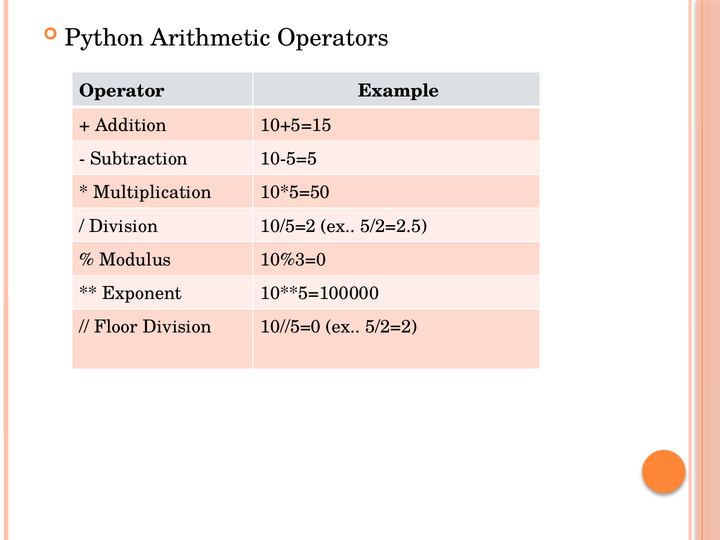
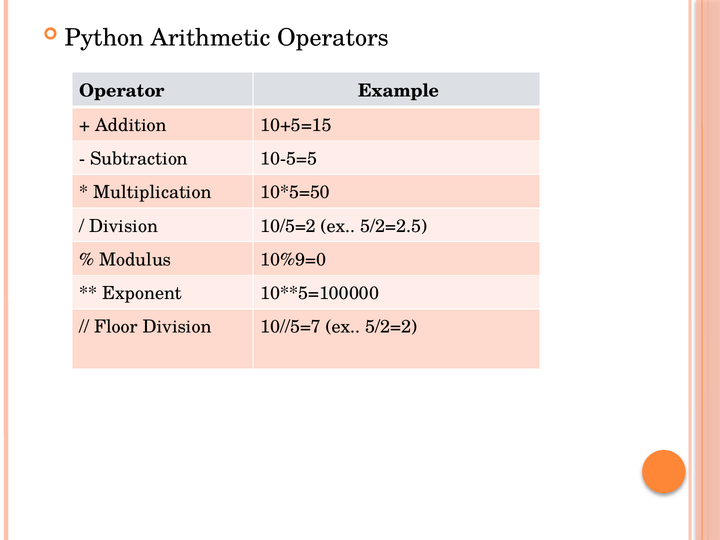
10%3=0: 10%3=0 -> 10%9=0 (293, 260)
10//5=0: 10//5=0 -> 10//5=7 (291, 327)
